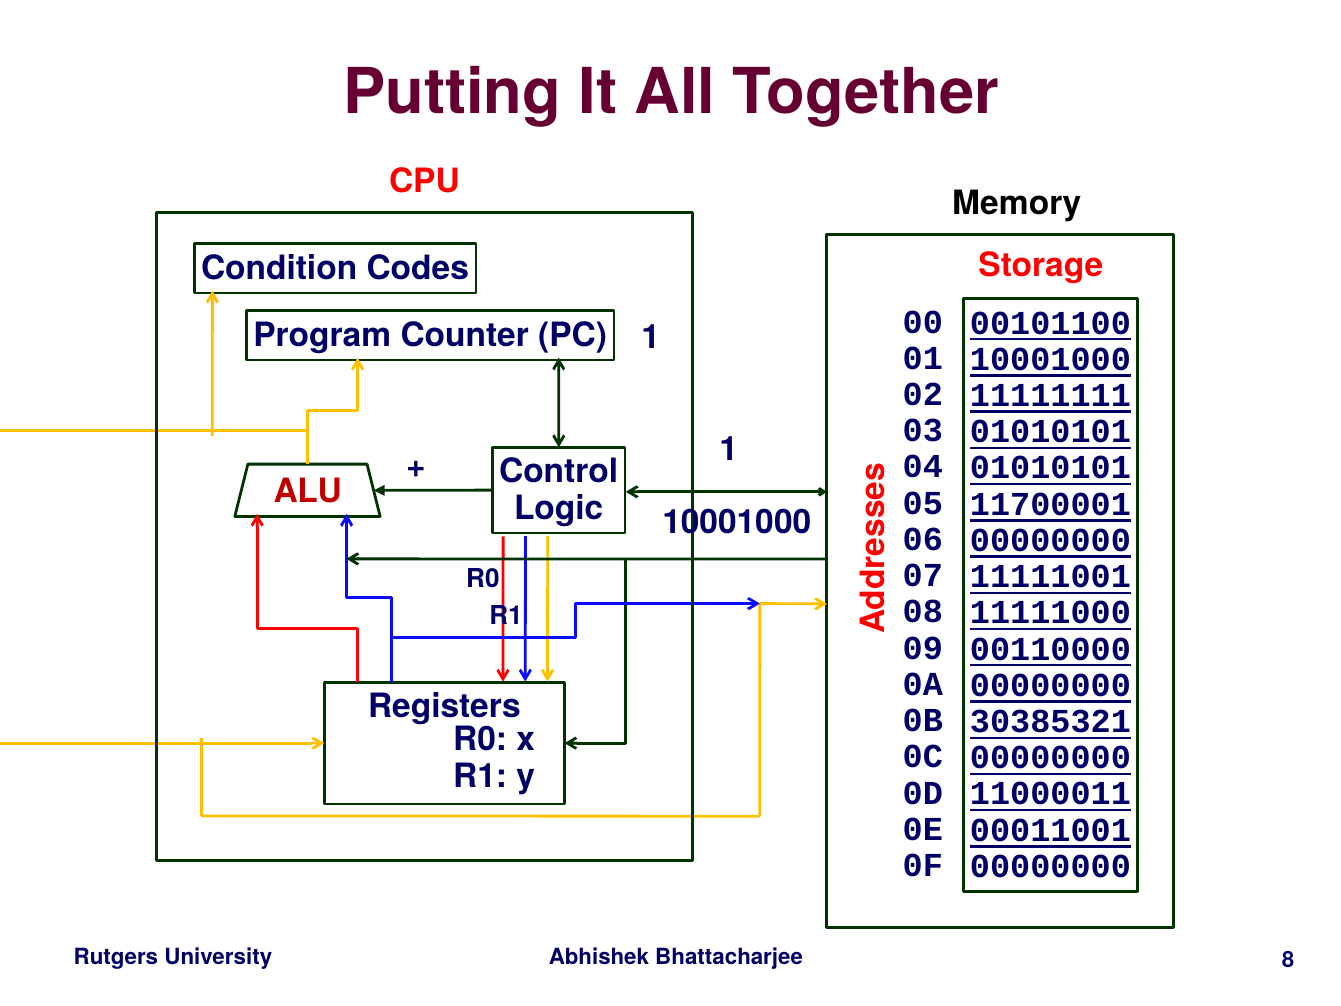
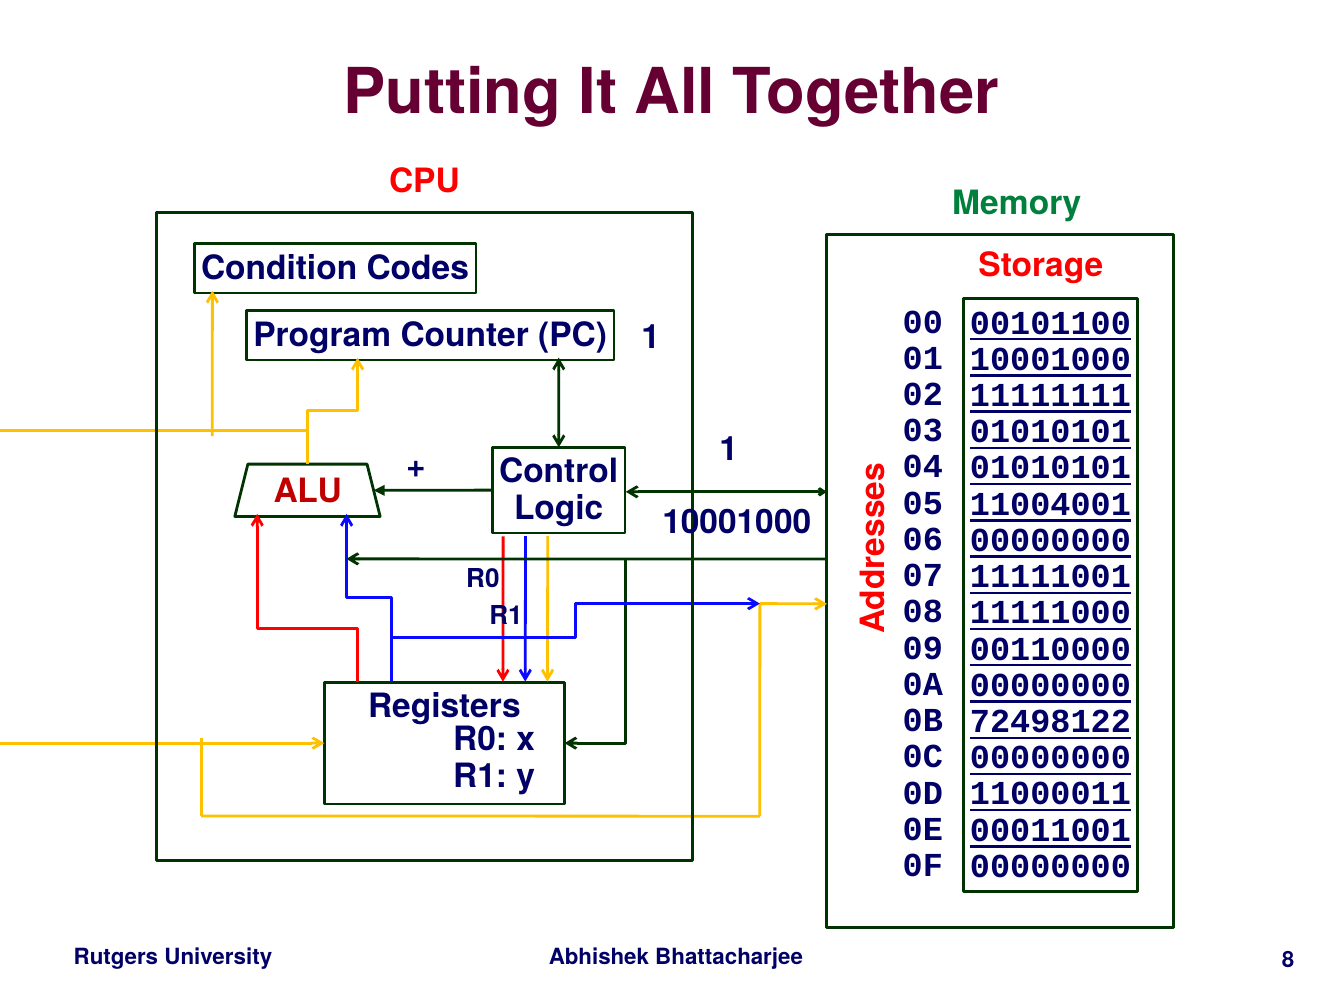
Memory colour: black -> green (1017, 203)
11700001: 11700001 -> 11004001 (1050, 504)
30385321: 30385321 -> 72498122 (1050, 721)
